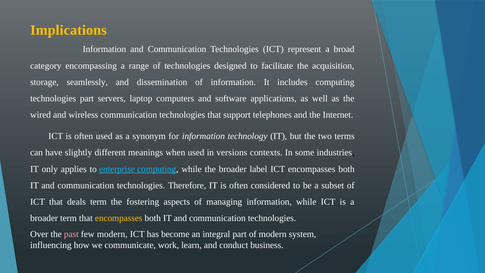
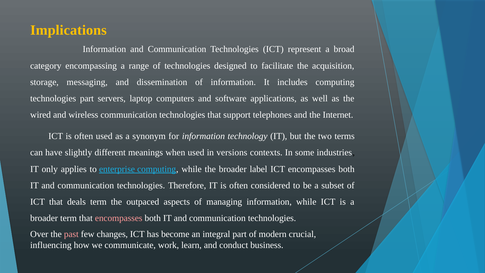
seamlessly: seamlessly -> messaging (87, 82)
fostering: fostering -> outpaced (143, 202)
encompasses colour: yellow -> pink (119, 218)
few modern: modern -> changes (112, 234)
system: system -> crucial (302, 234)
